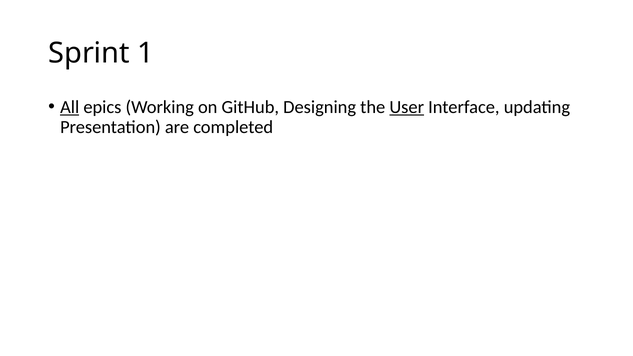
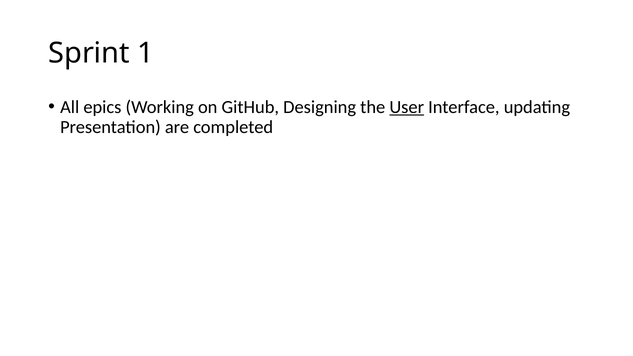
All underline: present -> none (70, 107)
